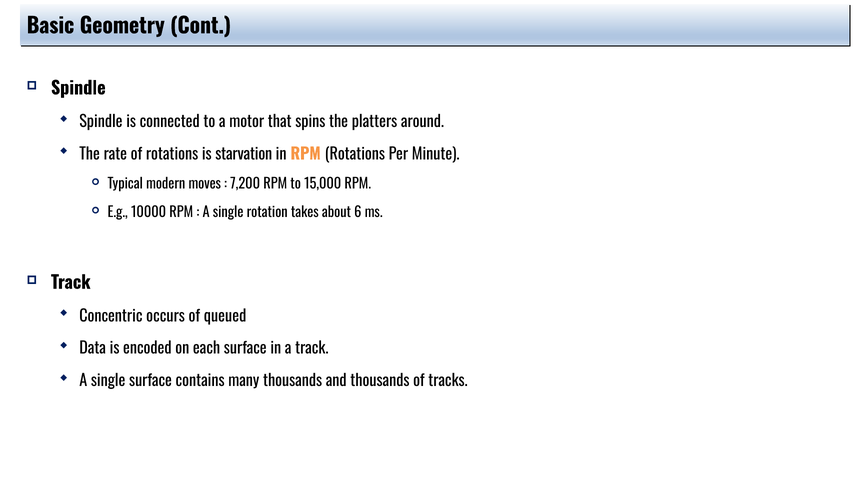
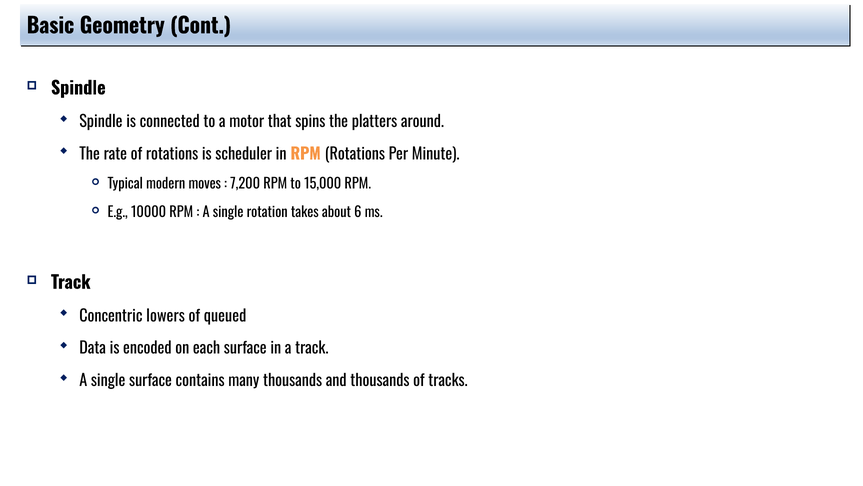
starvation: starvation -> scheduler (244, 154)
occurs: occurs -> lowers (166, 316)
